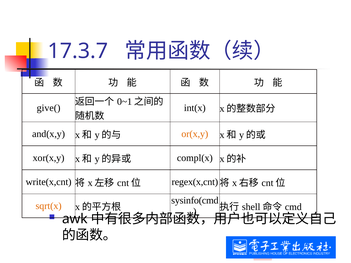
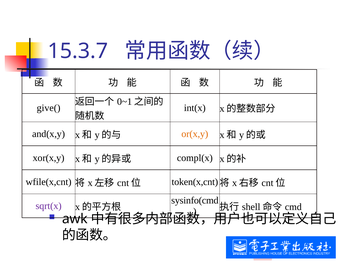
17.3.7: 17.3.7 -> 15.3.7 (78, 51)
write(x,cnt: write(x,cnt -> wfile(x,cnt (49, 182)
regex(x,cnt: regex(x,cnt -> token(x,cnt (195, 182)
sqrt(x colour: orange -> purple (49, 206)
